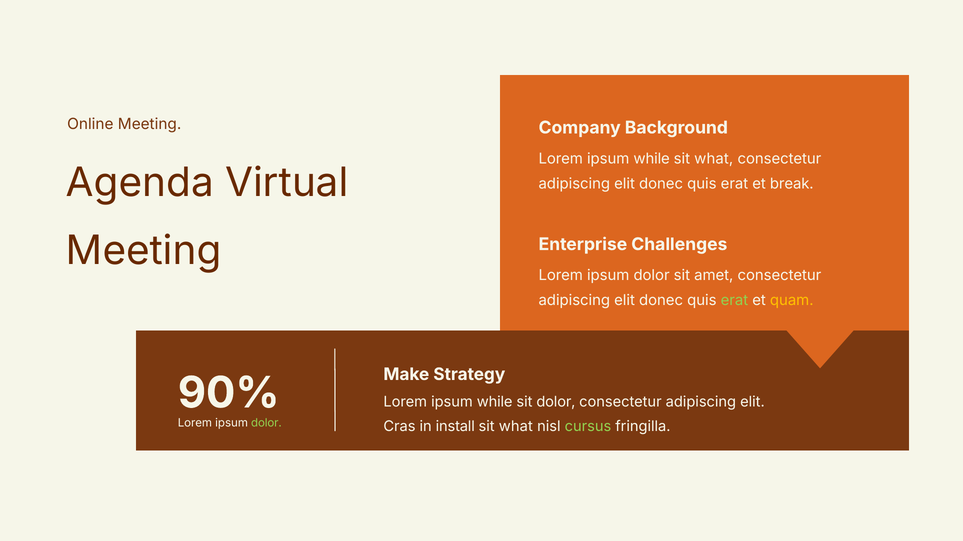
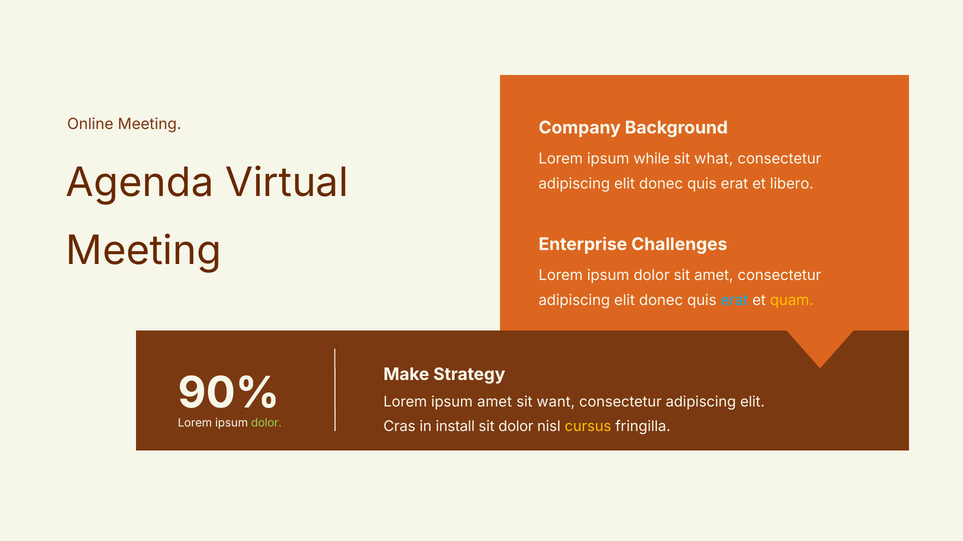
break: break -> libero (792, 184)
erat colour: light green -> light blue (734, 301)
while: while -> amet (495, 403)
sit dolor: dolor -> want (556, 403)
what: what -> dolor (516, 427)
cursus colour: light green -> yellow (588, 427)
